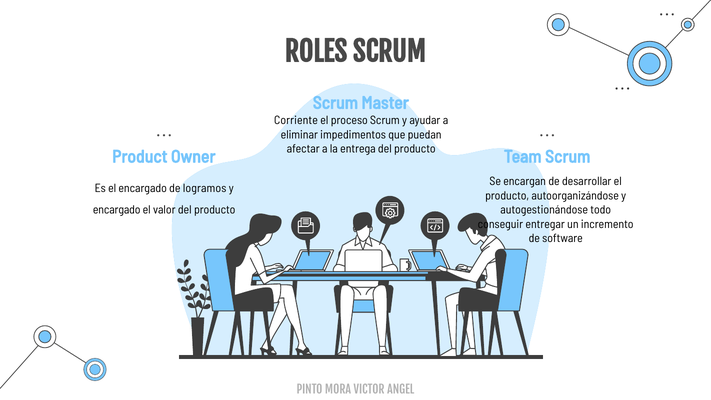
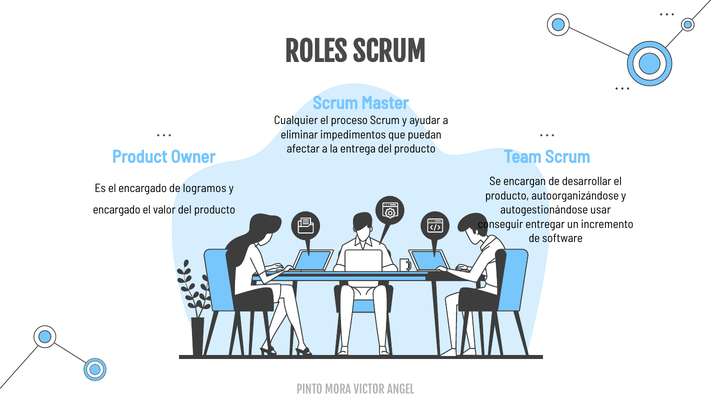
Corriente: Corriente -> Cualquier (296, 120)
todo: todo -> usar (601, 210)
